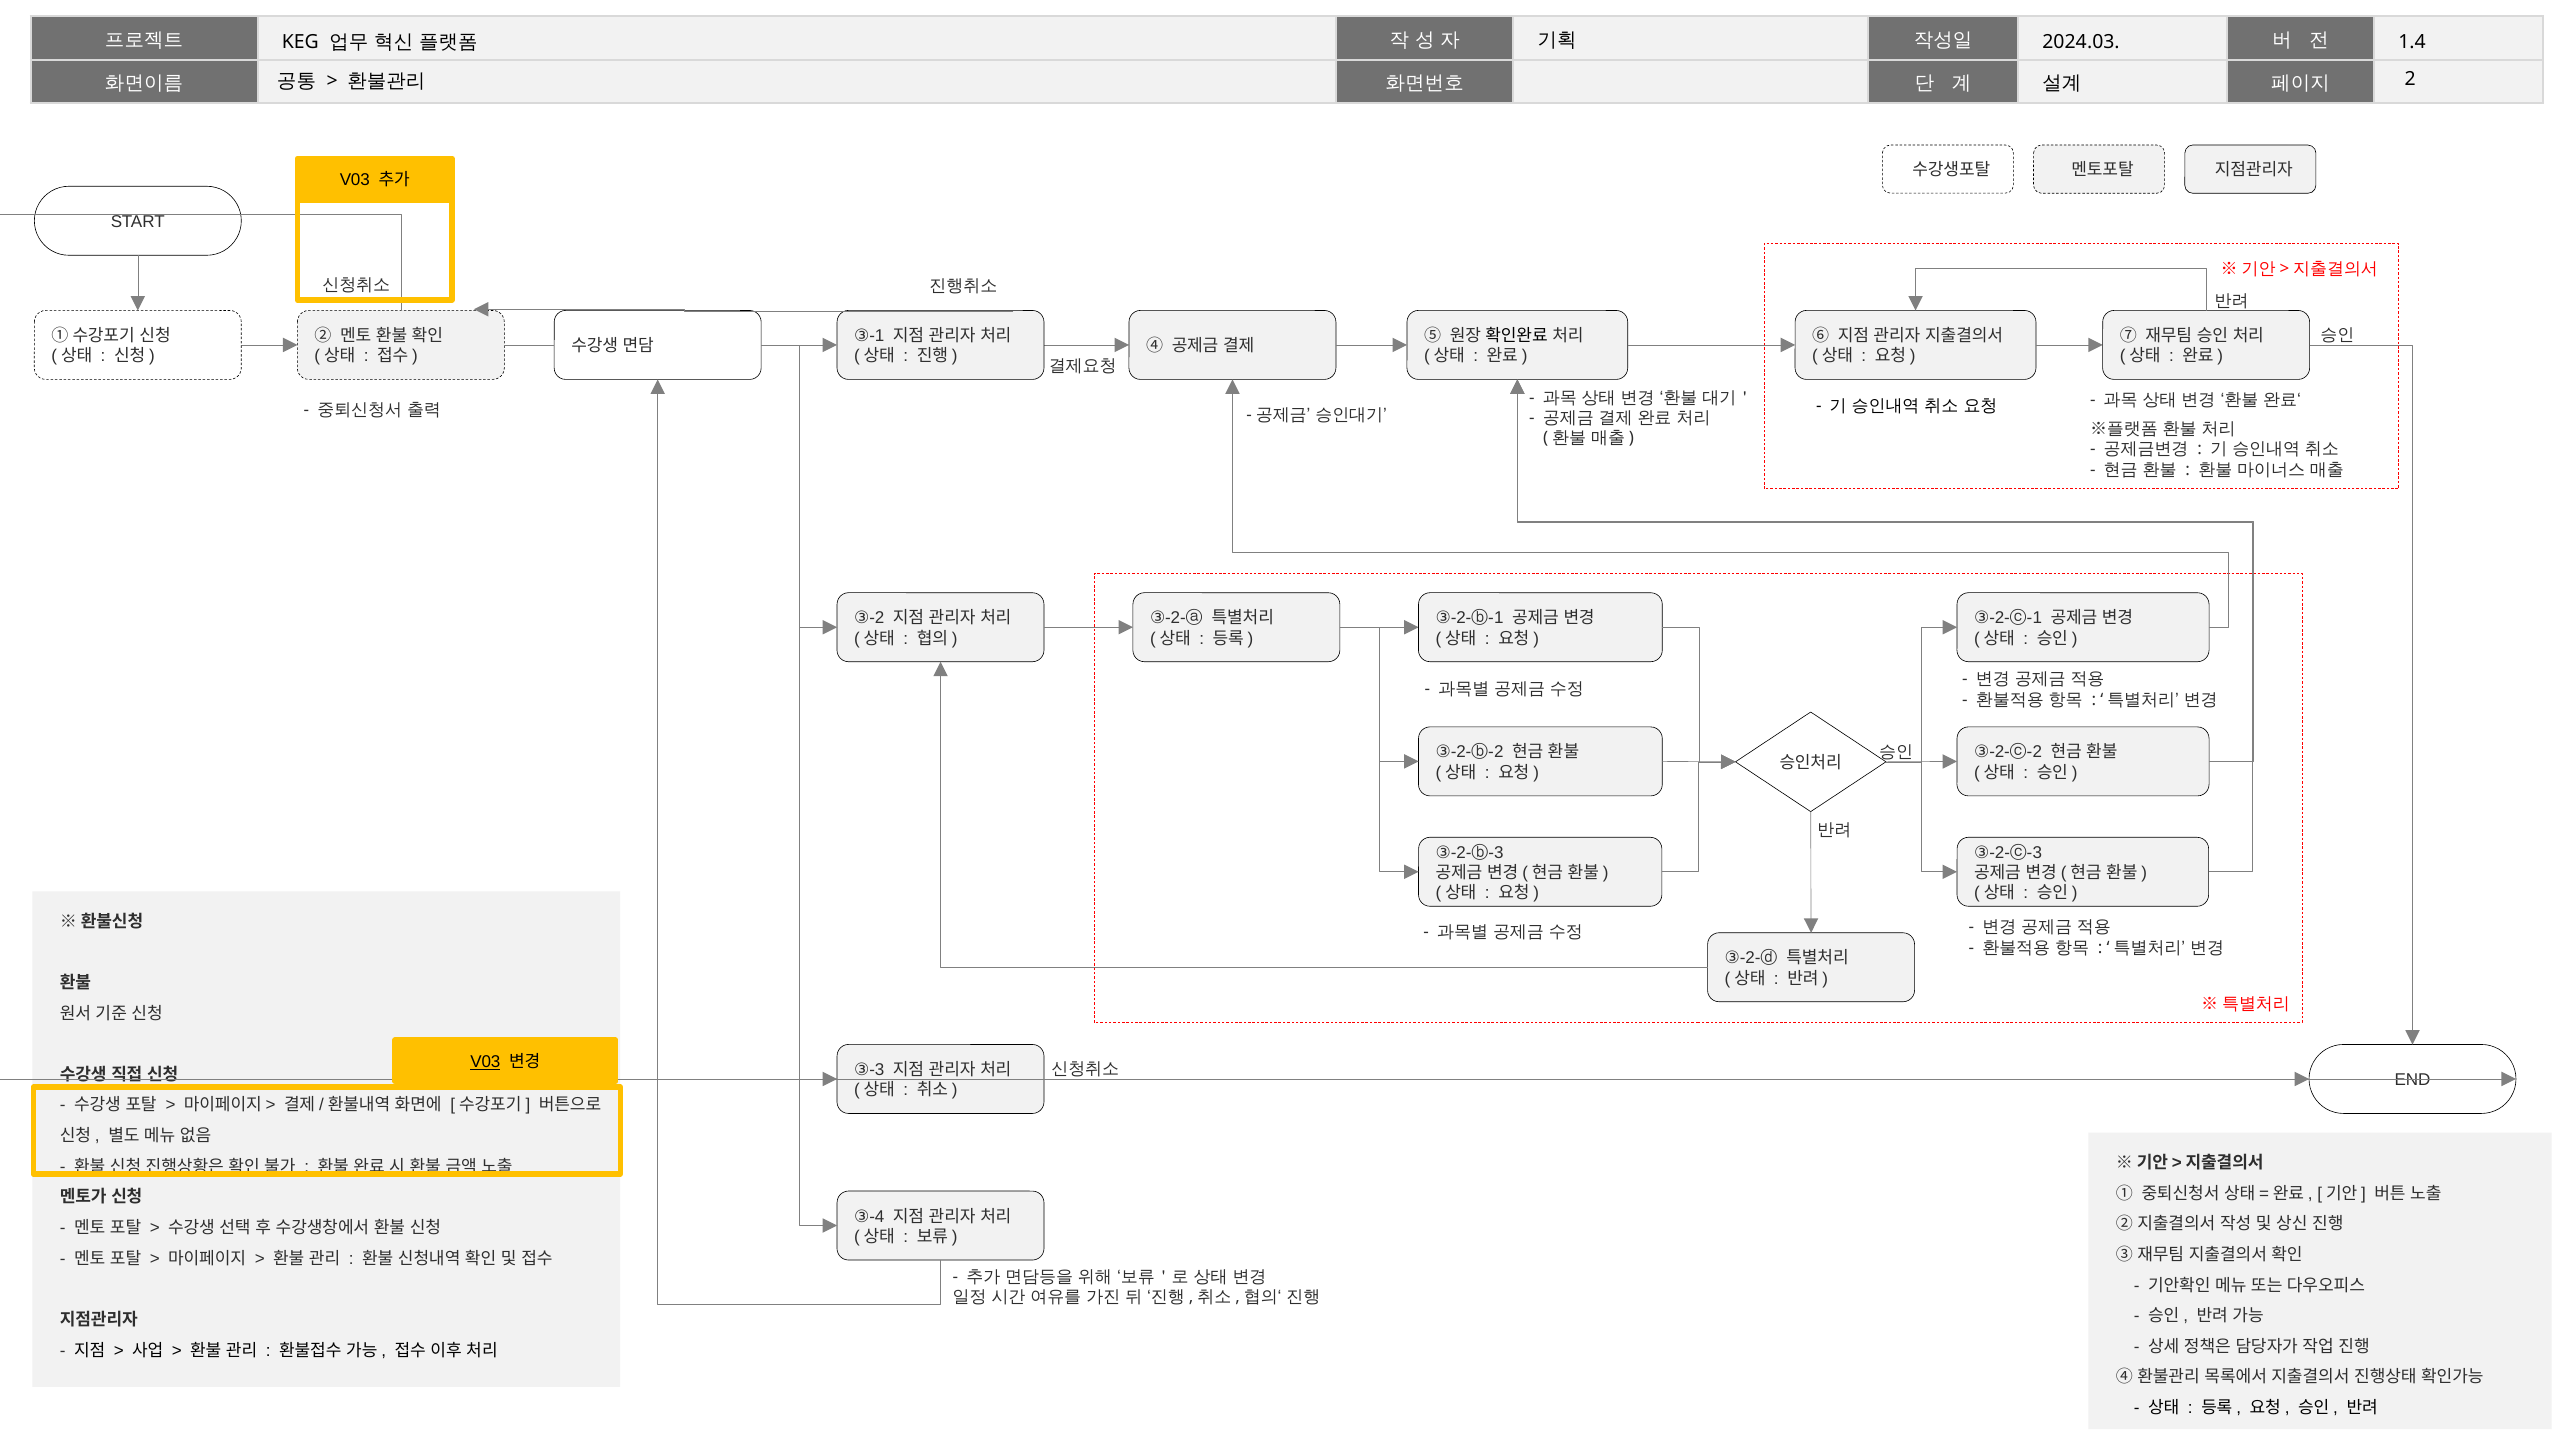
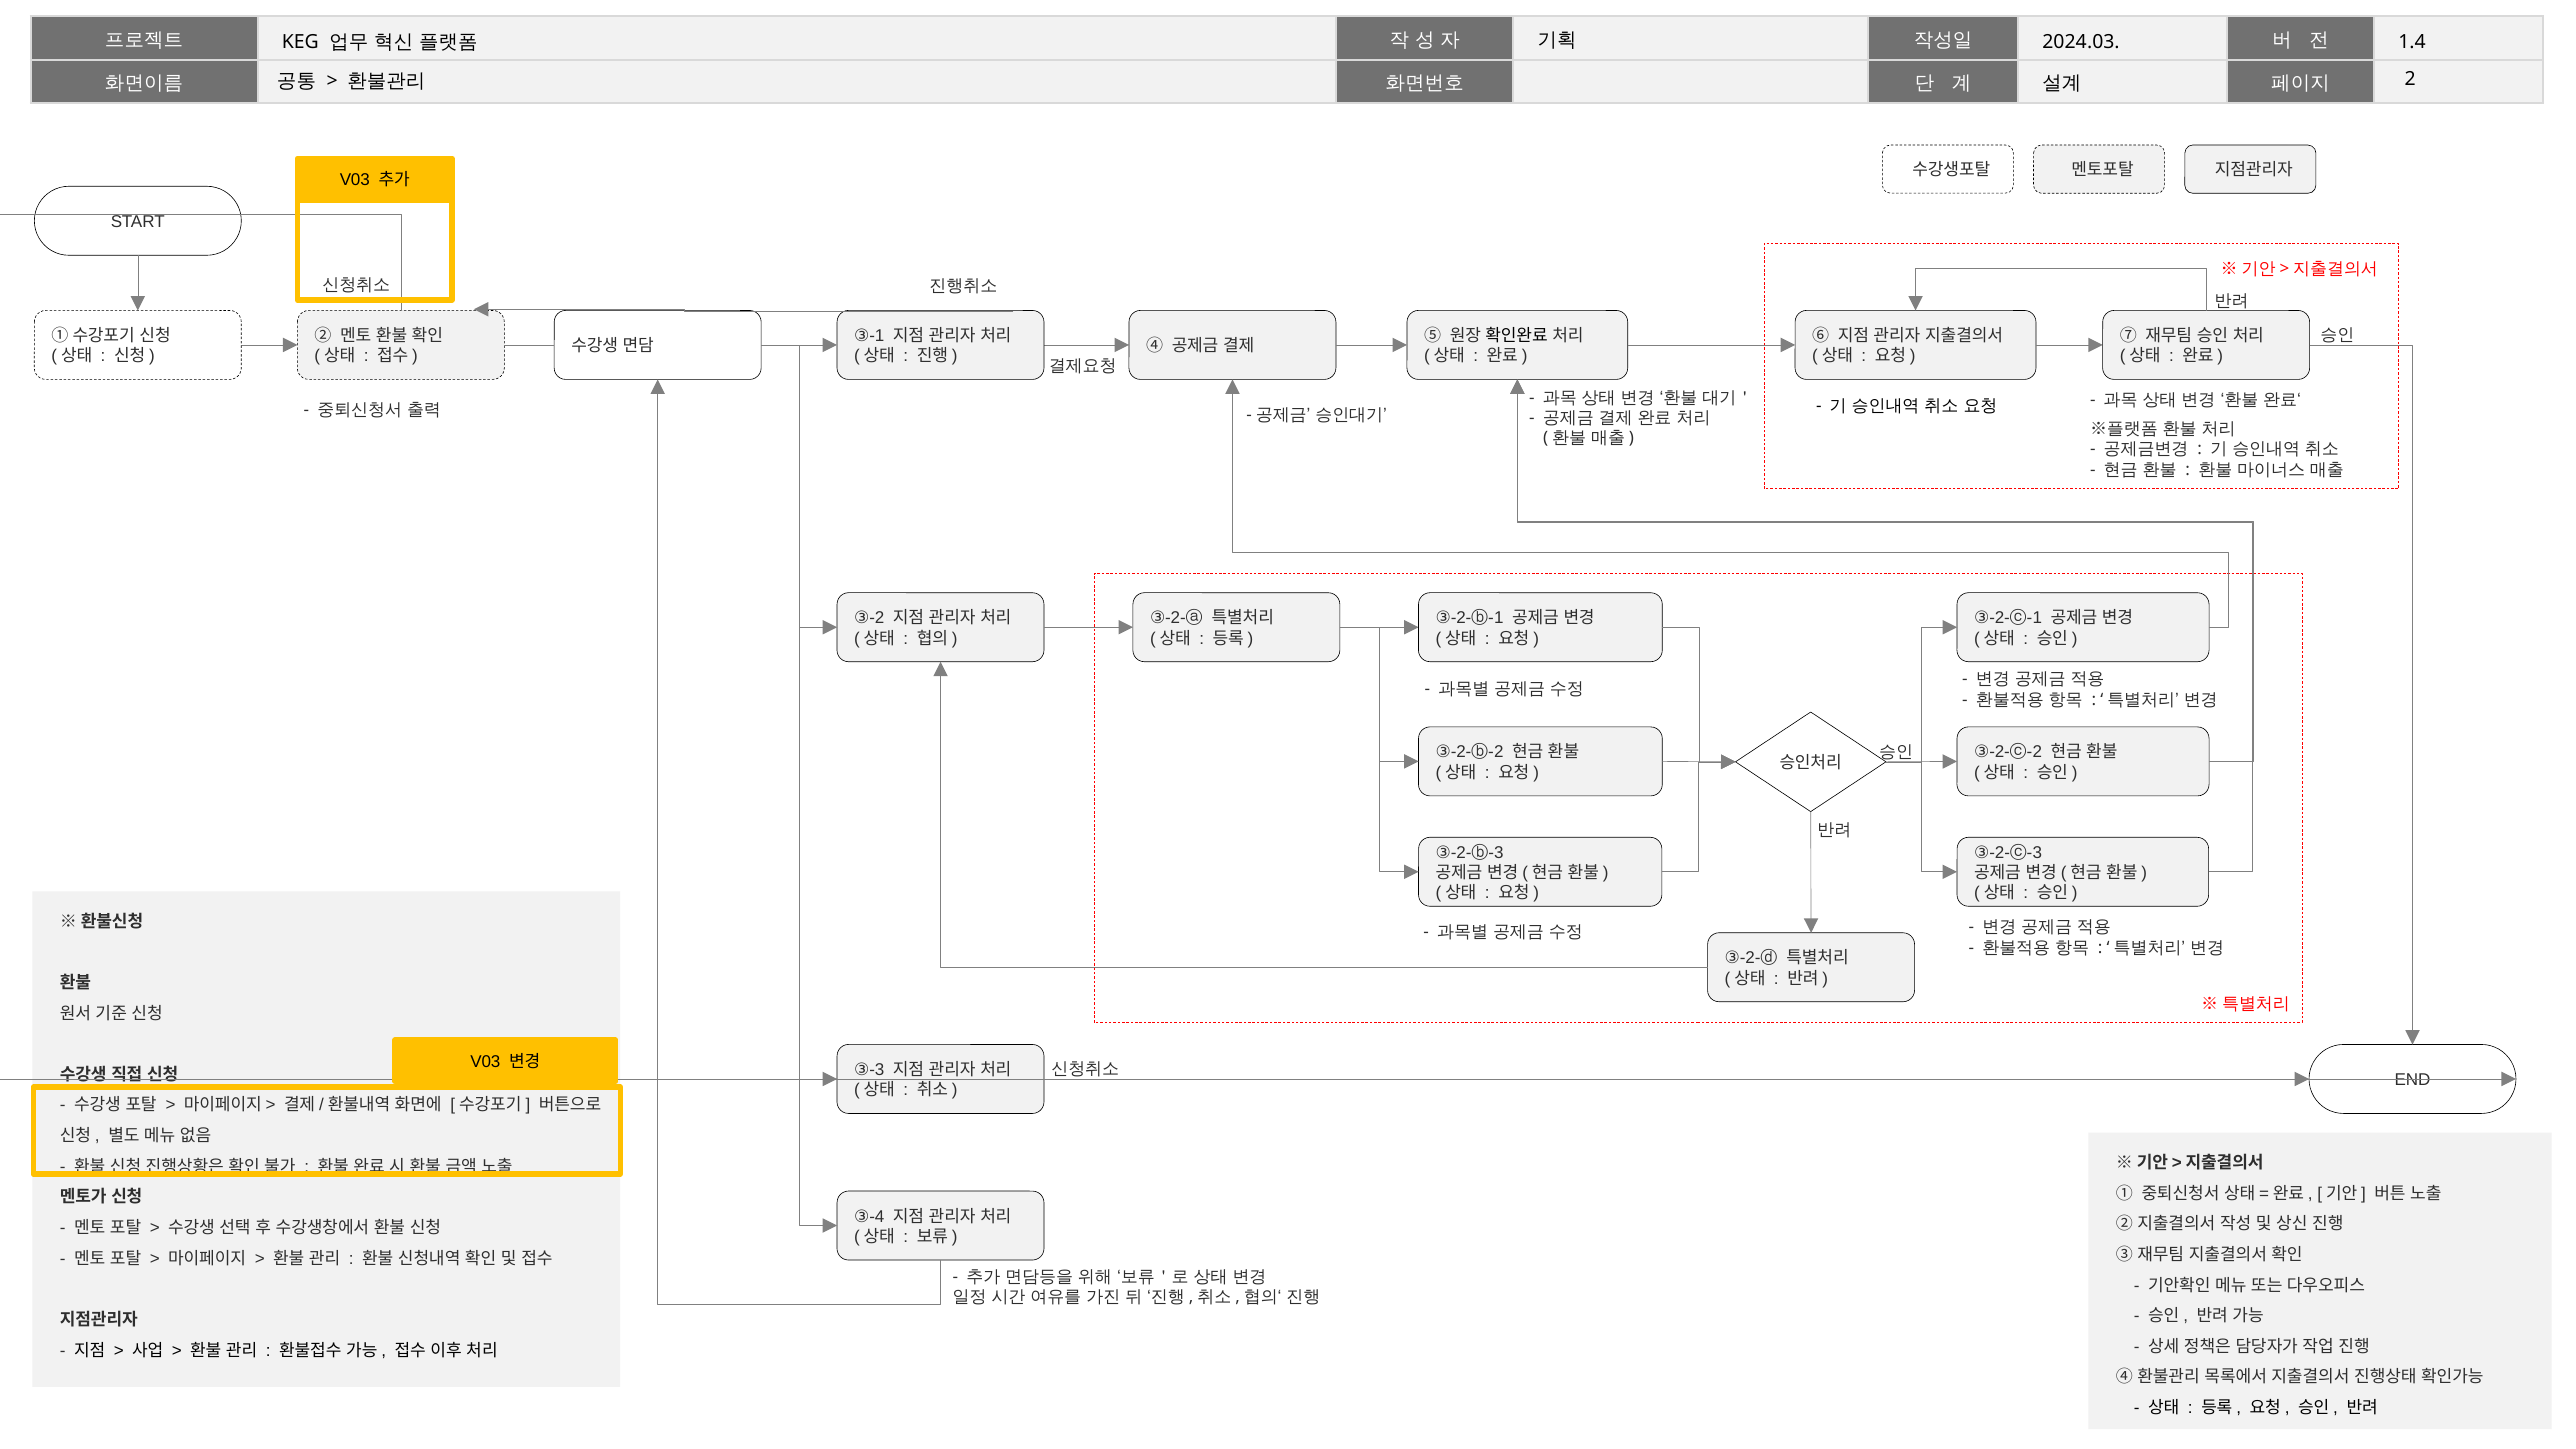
V03 underline: present -> none (485, 1062)
